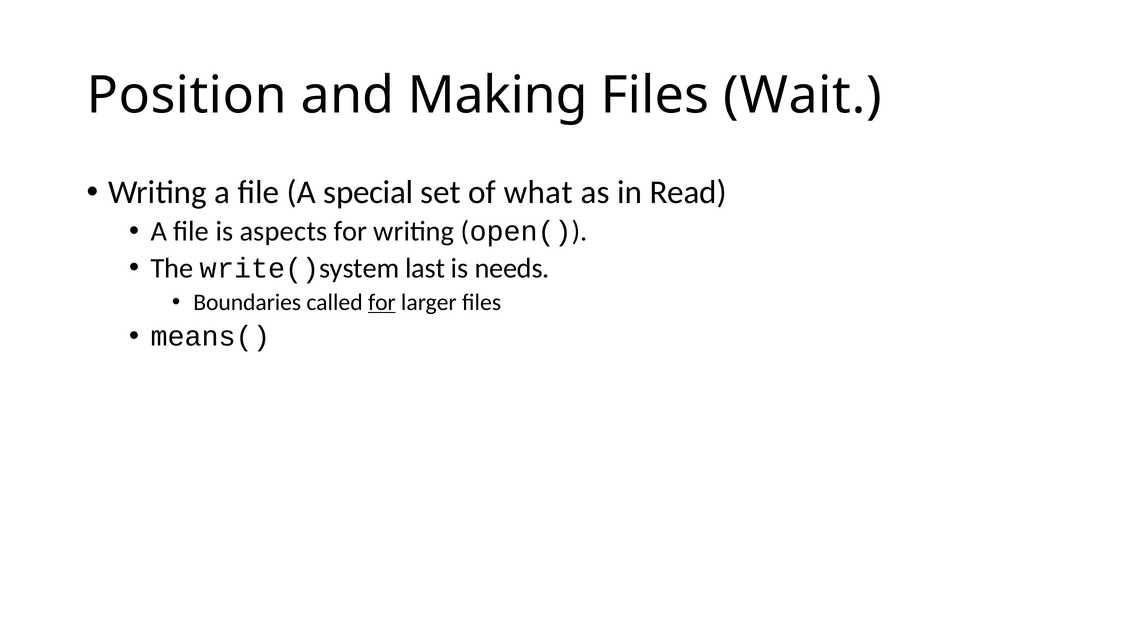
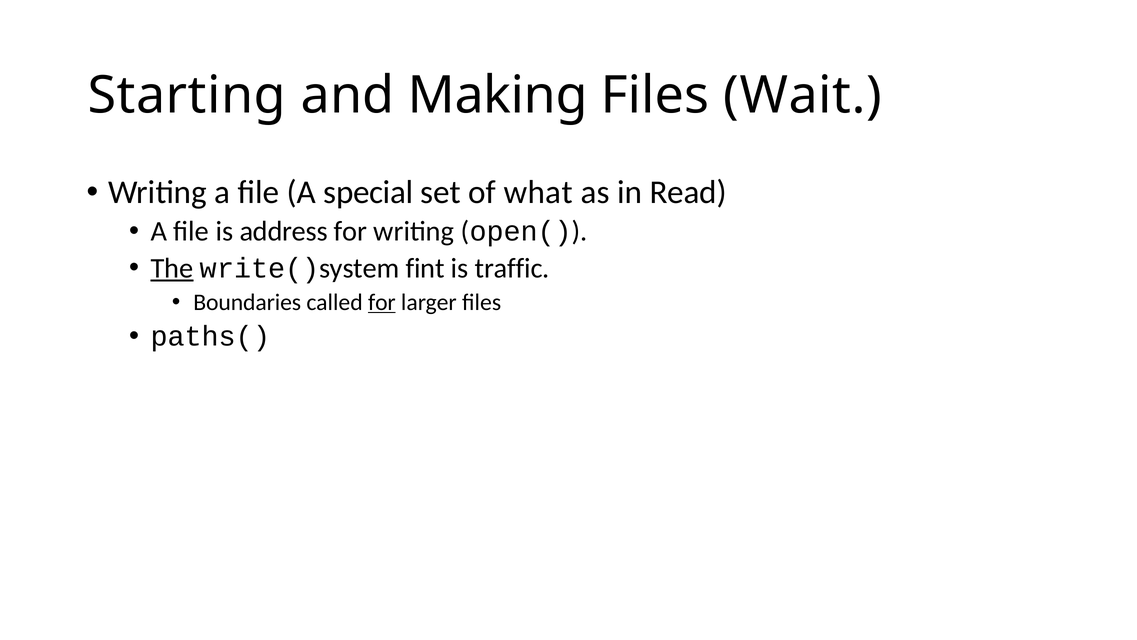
Position: Position -> Starting (187, 96)
aspects: aspects -> address (284, 231)
The underline: none -> present (172, 268)
last: last -> fint (425, 268)
needs: needs -> traffic (512, 268)
means(: means( -> paths( (210, 336)
